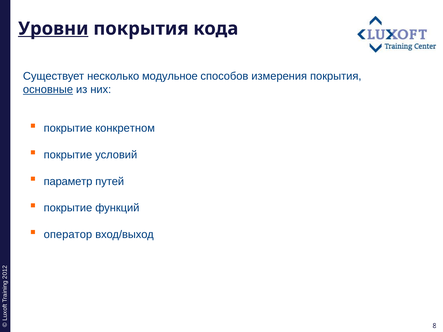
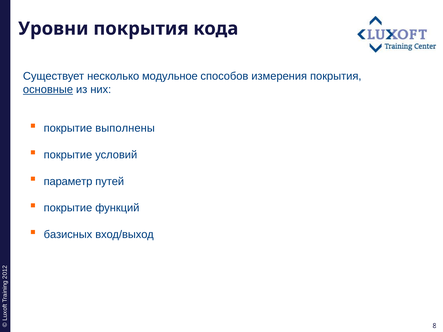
Уровни underline: present -> none (53, 29)
конкретном: конкретном -> выполнены (125, 128)
оператор: оператор -> базисных (68, 235)
